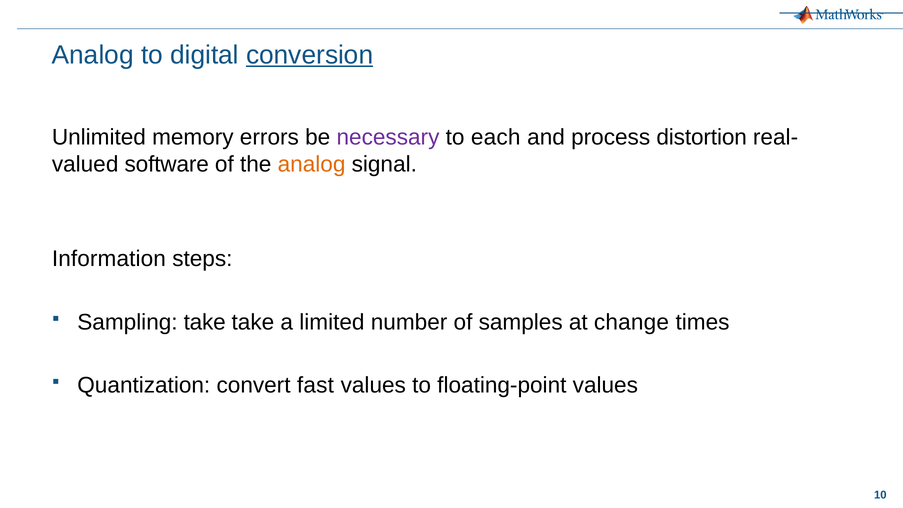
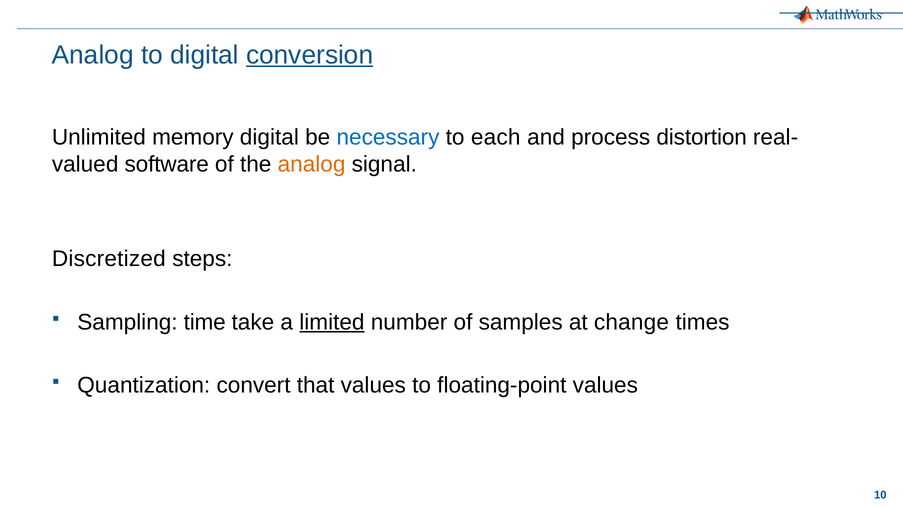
memory errors: errors -> digital (269, 137)
necessary colour: purple -> blue (388, 137)
Information: Information -> Discretized (109, 259)
Sampling take: take -> time (205, 322)
limited underline: none -> present (332, 322)
fast: fast -> that (316, 385)
